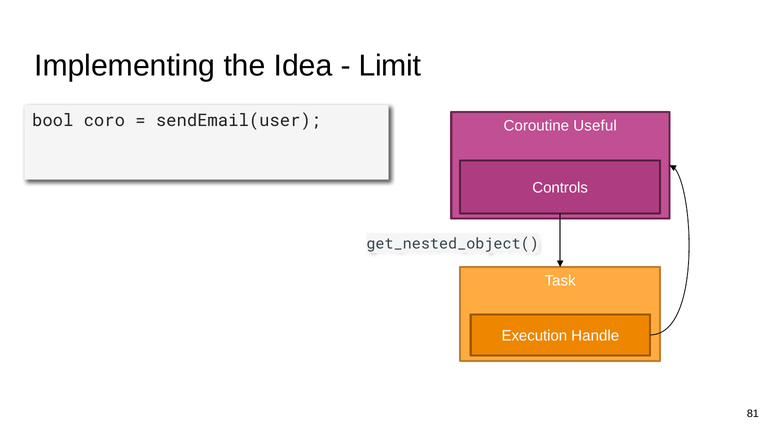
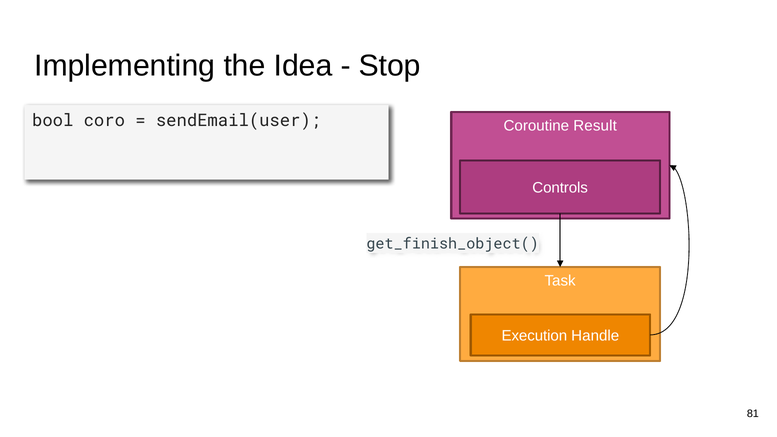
Limit: Limit -> Stop (390, 66)
Useful: Useful -> Result (595, 126)
get_nested_object(: get_nested_object( -> get_finish_object( (453, 244)
